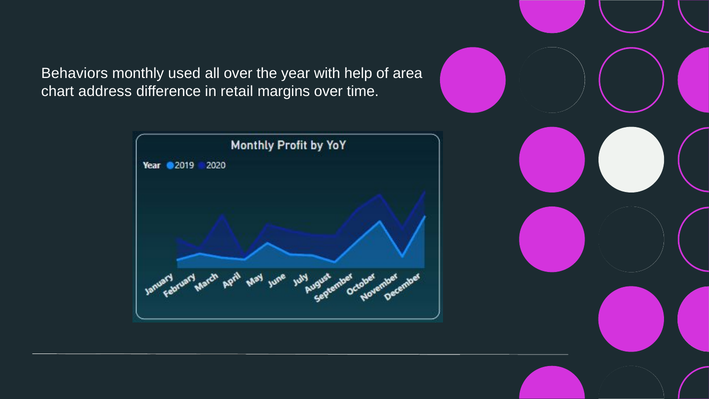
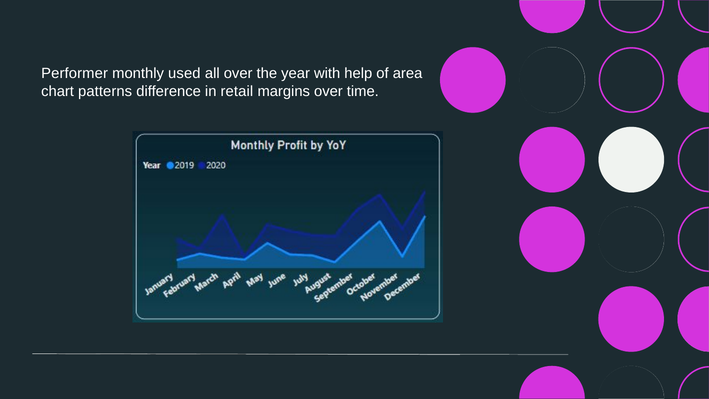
Behaviors: Behaviors -> Performer (75, 73)
address: address -> patterns (105, 91)
